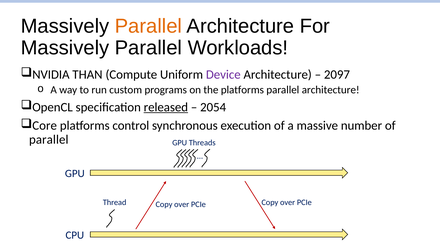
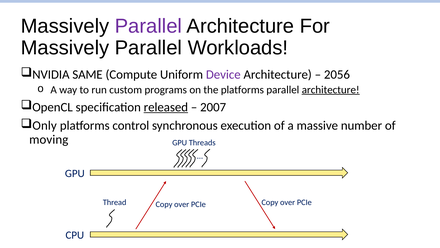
Parallel colour: orange -> purple (148, 26)
THAN: THAN -> SAME (88, 74)
2097: 2097 -> 2056 (337, 74)
architecture underline: none -> present (331, 90)
2054: 2054 -> 2007 (213, 107)
Core: Core -> Only (45, 125)
parallel: parallel -> moving (49, 139)
